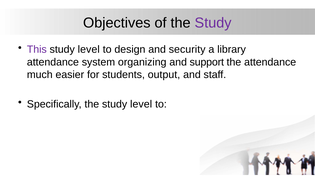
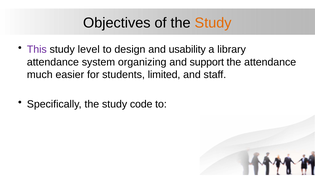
Study colour: purple -> orange (213, 23)
security: security -> usability (187, 50)
output: output -> limited (164, 75)
the study level: level -> code (141, 104)
